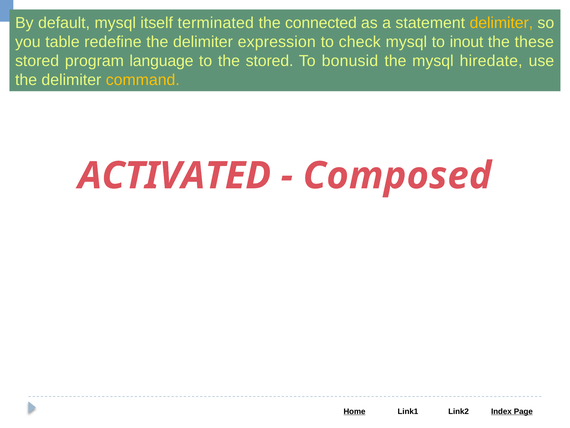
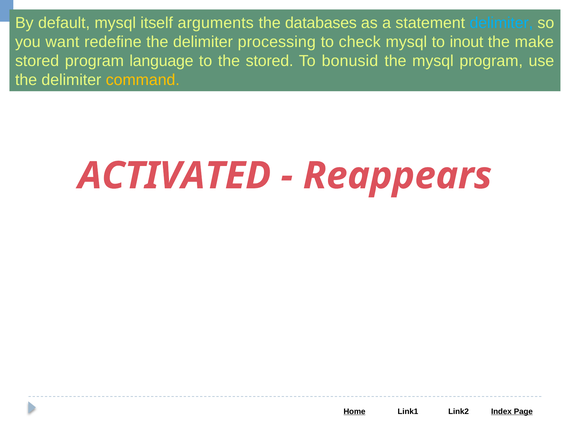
terminated: terminated -> arguments (216, 23)
connected: connected -> databases (321, 23)
delimiter colour: yellow -> light blue (501, 23)
table: table -> want (62, 42)
expression: expression -> processing (277, 42)
these: these -> make (534, 42)
mysql hiredate: hiredate -> program (491, 61)
Composed: Composed -> Reappears (397, 176)
